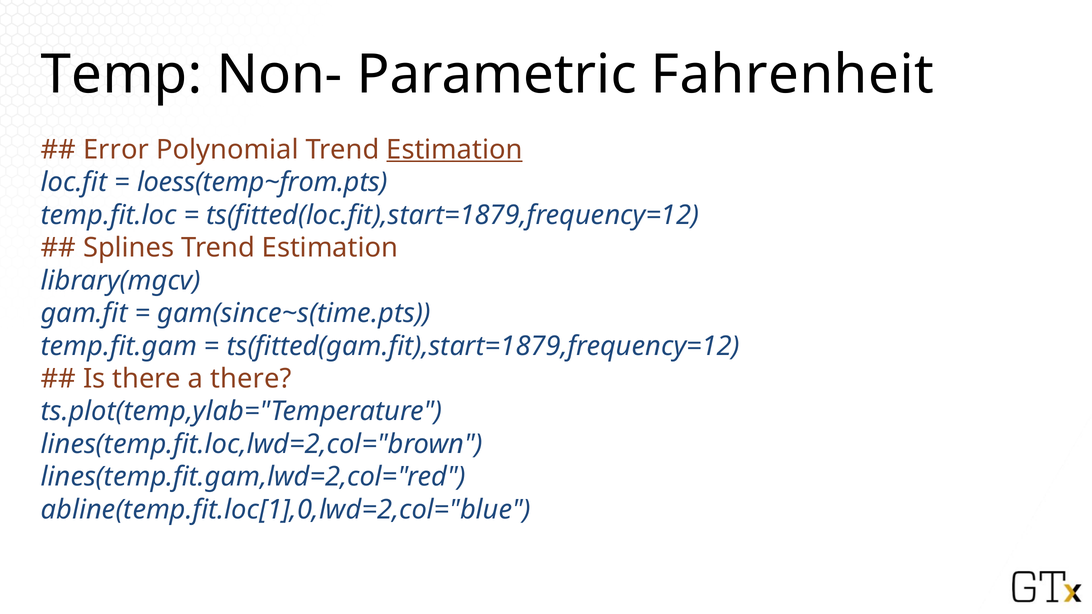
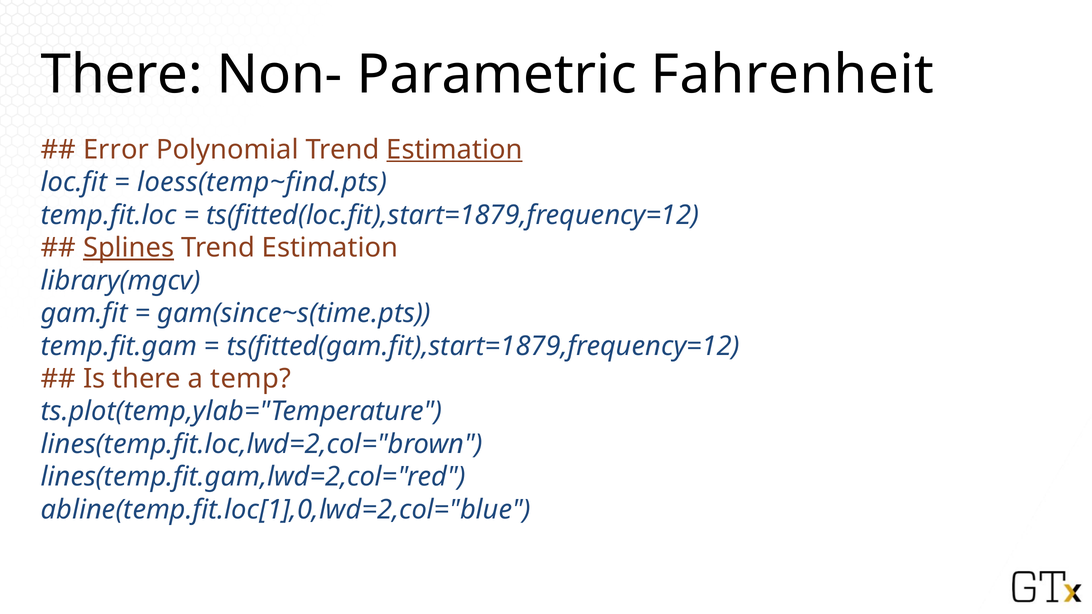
Temp: Temp -> There (122, 75)
loess(temp~from.pts: loess(temp~from.pts -> loess(temp~find.pts (262, 182)
Splines underline: none -> present (129, 248)
a there: there -> temp (251, 379)
